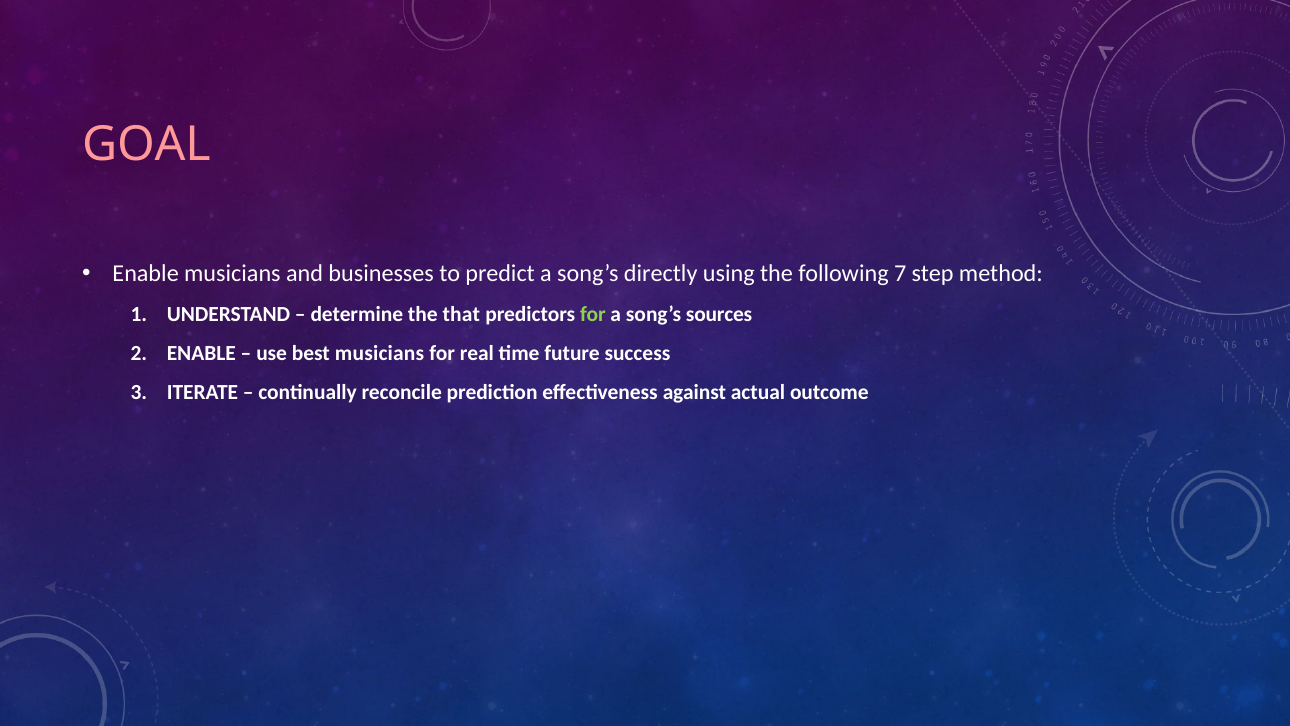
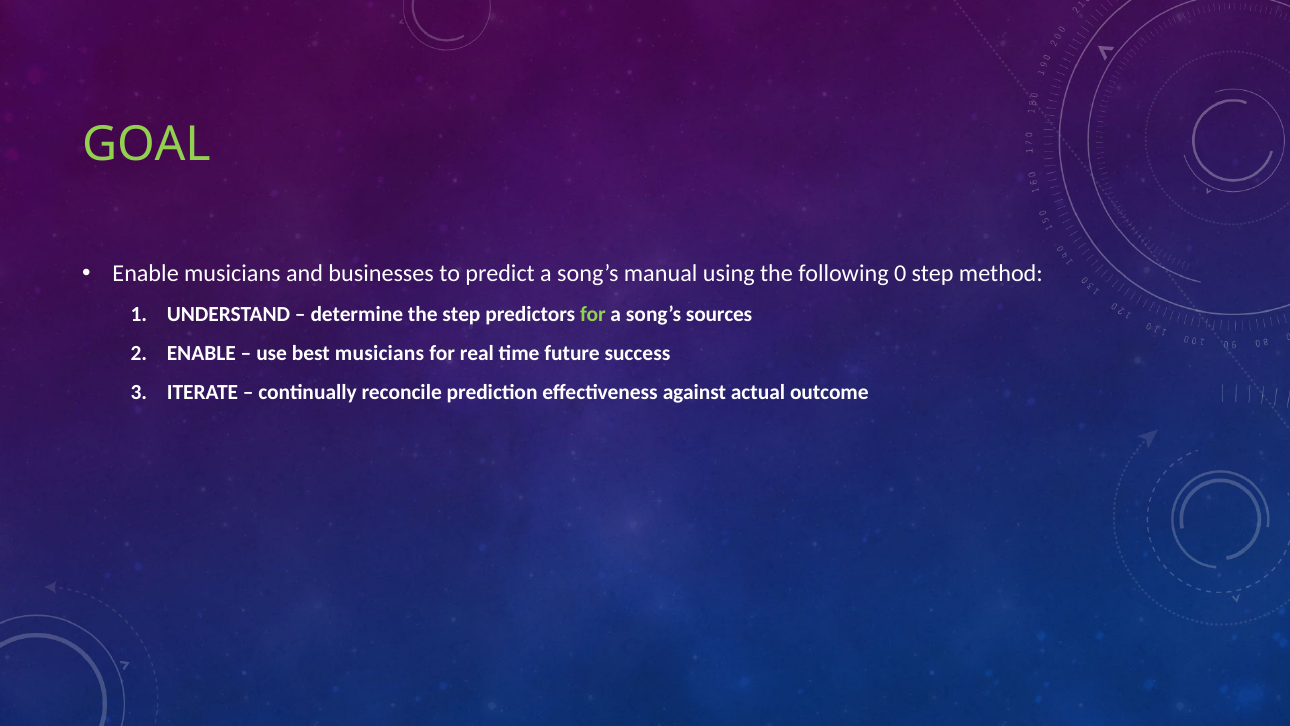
GOAL colour: pink -> light green (146, 145)
directly: directly -> manual (661, 274)
7: 7 -> 0 (900, 274)
the that: that -> step (461, 314)
